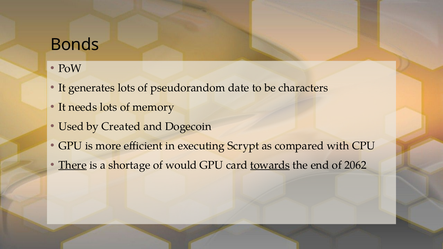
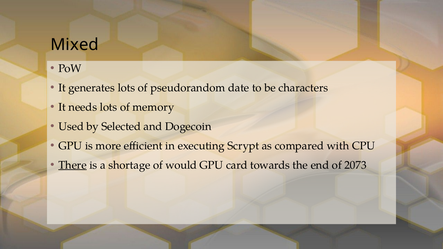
Bonds: Bonds -> Mixed (75, 45)
Created: Created -> Selected (121, 127)
towards underline: present -> none (270, 165)
2062: 2062 -> 2073 (356, 165)
